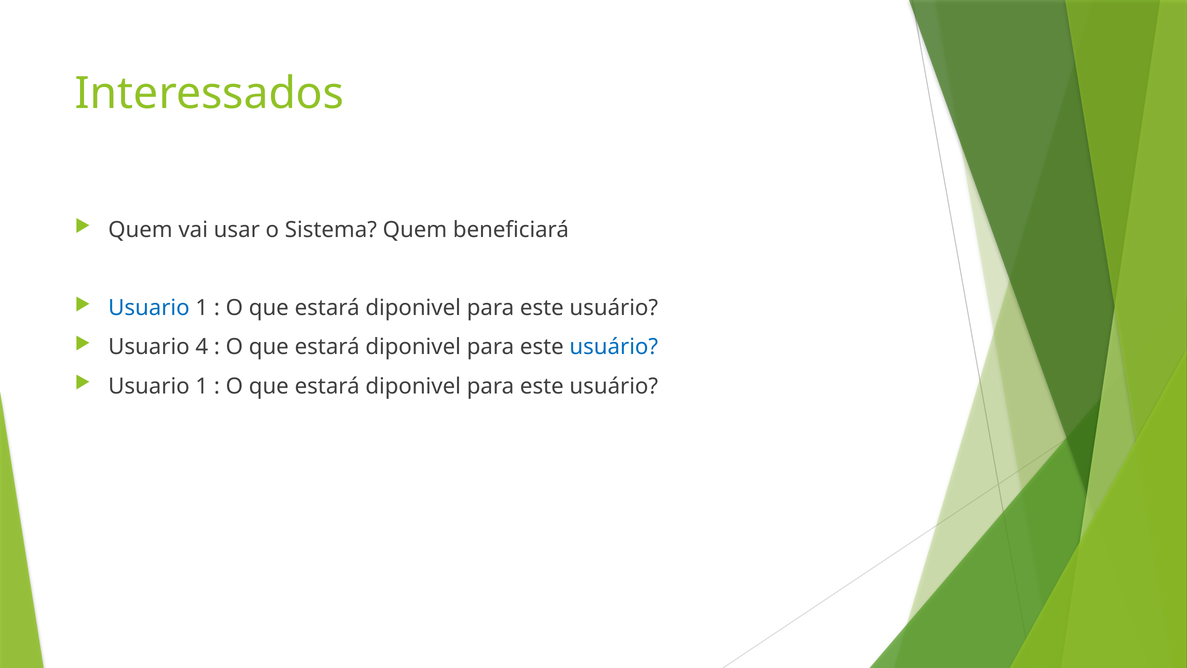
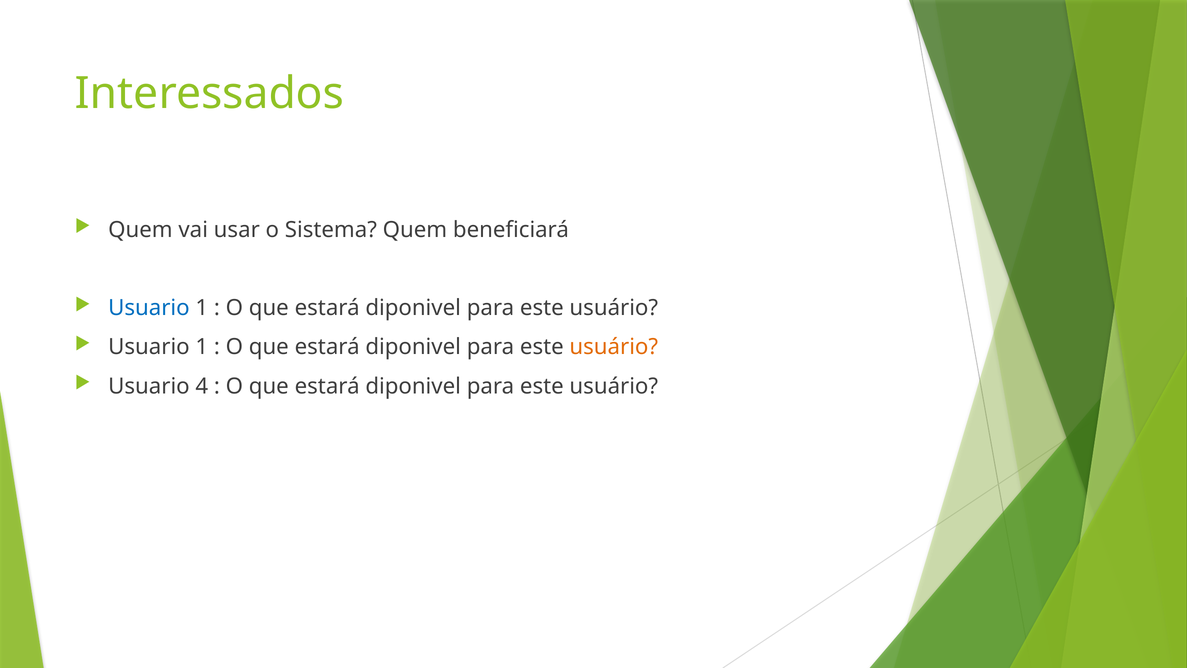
4: 4 -> 1 (202, 347)
usuário colour: blue -> orange (614, 347)
1: 1 -> 4 (202, 386)
